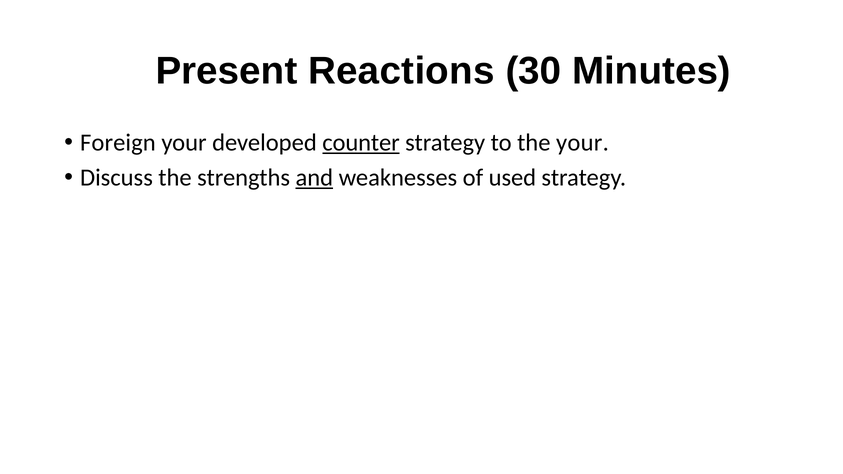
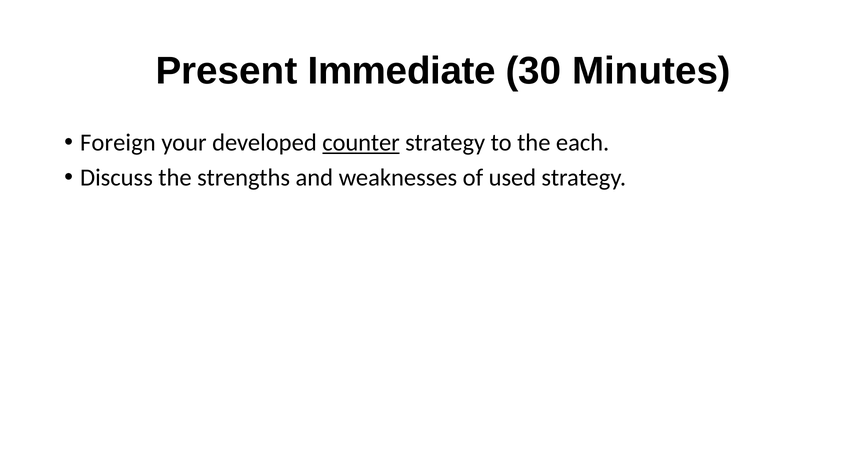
Reactions: Reactions -> Immediate (402, 71)
the your: your -> each (583, 143)
and underline: present -> none (314, 178)
